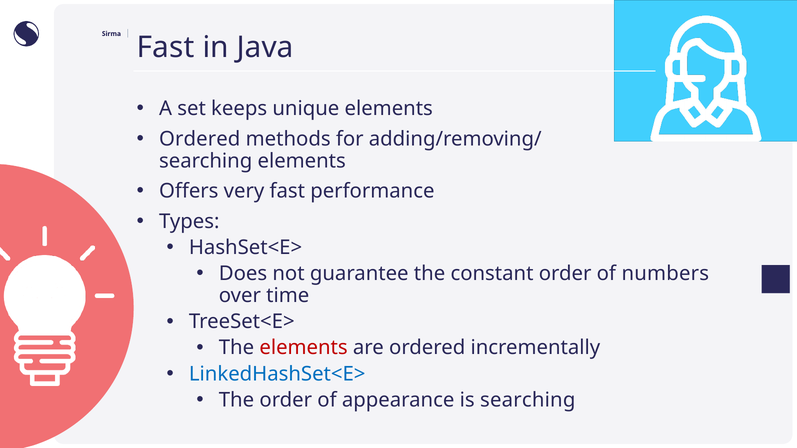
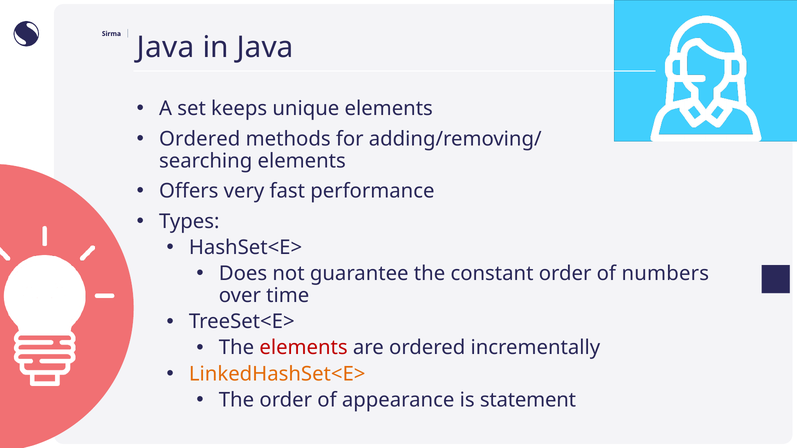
Fast: Fast -> Java (166, 47)
LinkedHashSet<E> colour: blue -> orange (277, 374)
is searching: searching -> statement (528, 400)
